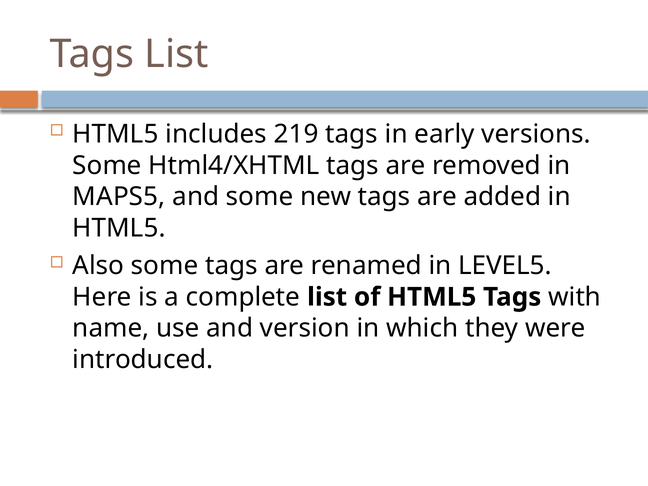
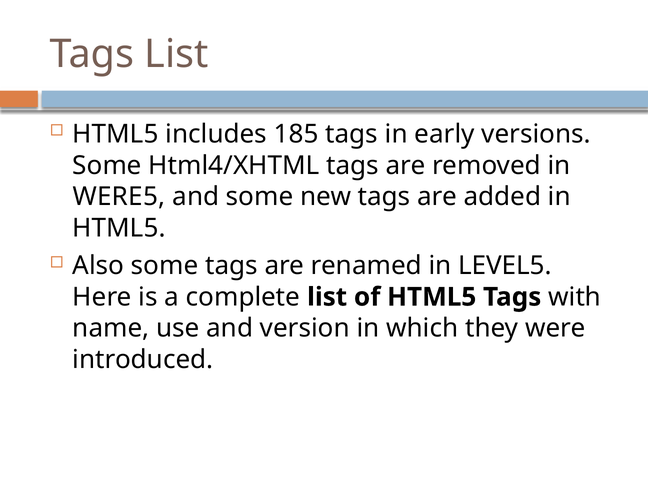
219: 219 -> 185 (296, 134)
MAPS5: MAPS5 -> WERE5 (119, 197)
